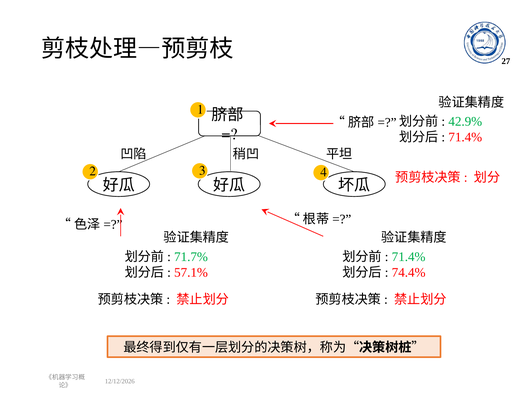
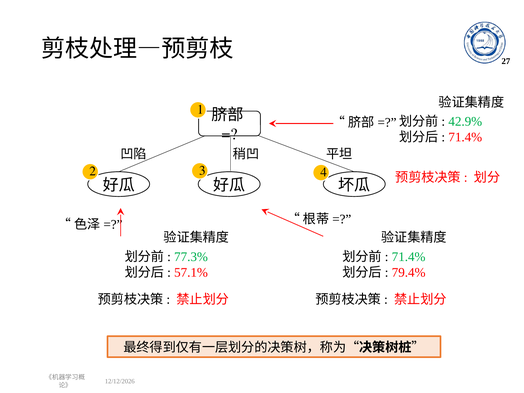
71.7%: 71.7% -> 77.3% (191, 257)
74.4%: 74.4% -> 79.4% (409, 273)
